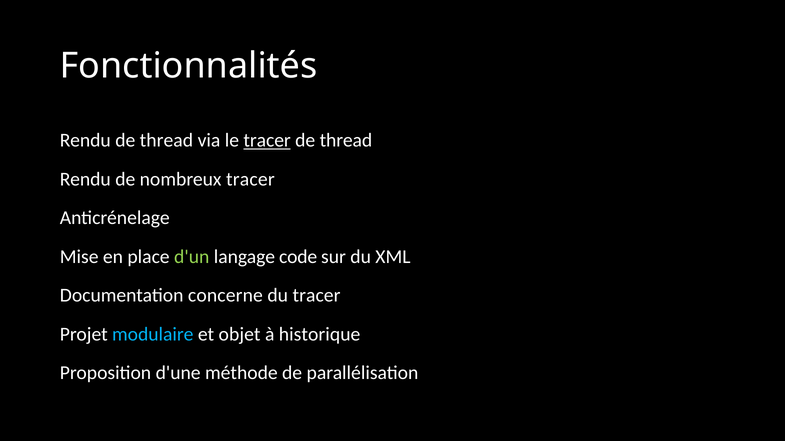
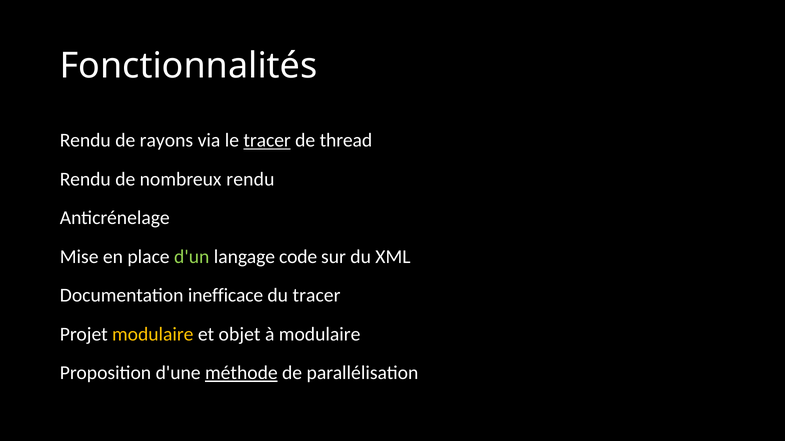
Rendu de thread: thread -> rayons (166, 141)
nombreux tracer: tracer -> rendu (250, 179)
concerne: concerne -> inefficace (226, 296)
modulaire colour: light blue -> yellow (153, 335)
à historique: historique -> modulaire (320, 335)
méthode underline: none -> present (241, 373)
